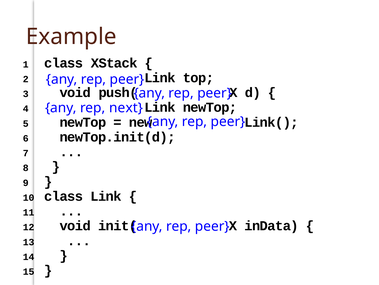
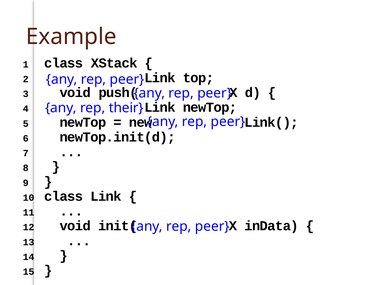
next: next -> their (126, 107)
